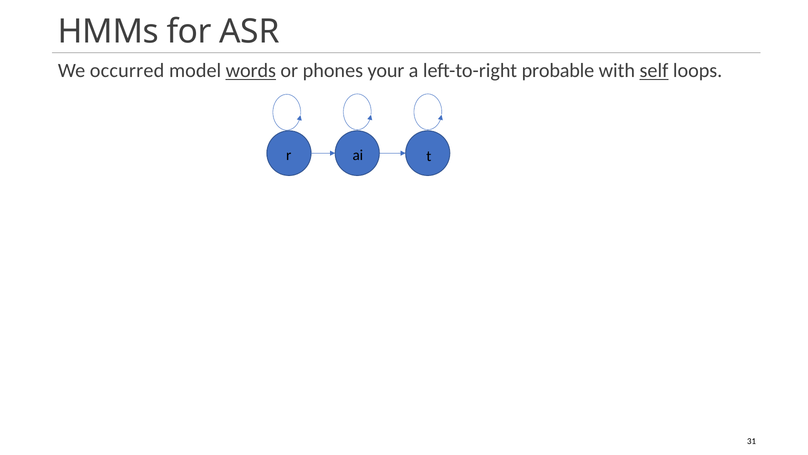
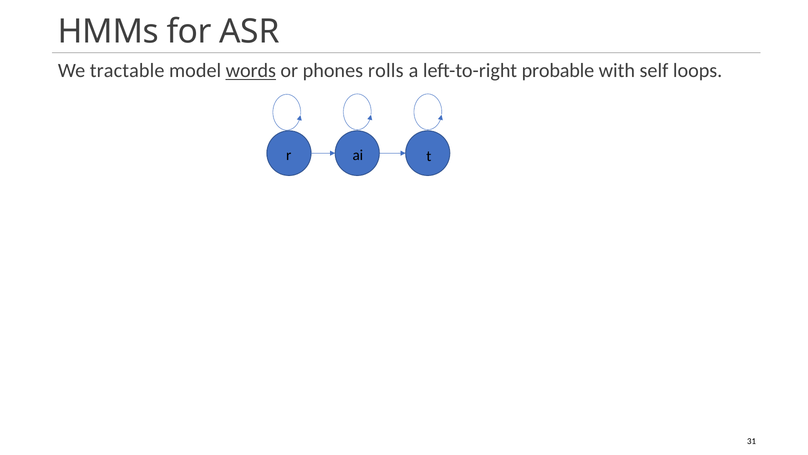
occurred: occurred -> tractable (127, 71)
your: your -> rolls (386, 71)
self underline: present -> none (654, 71)
